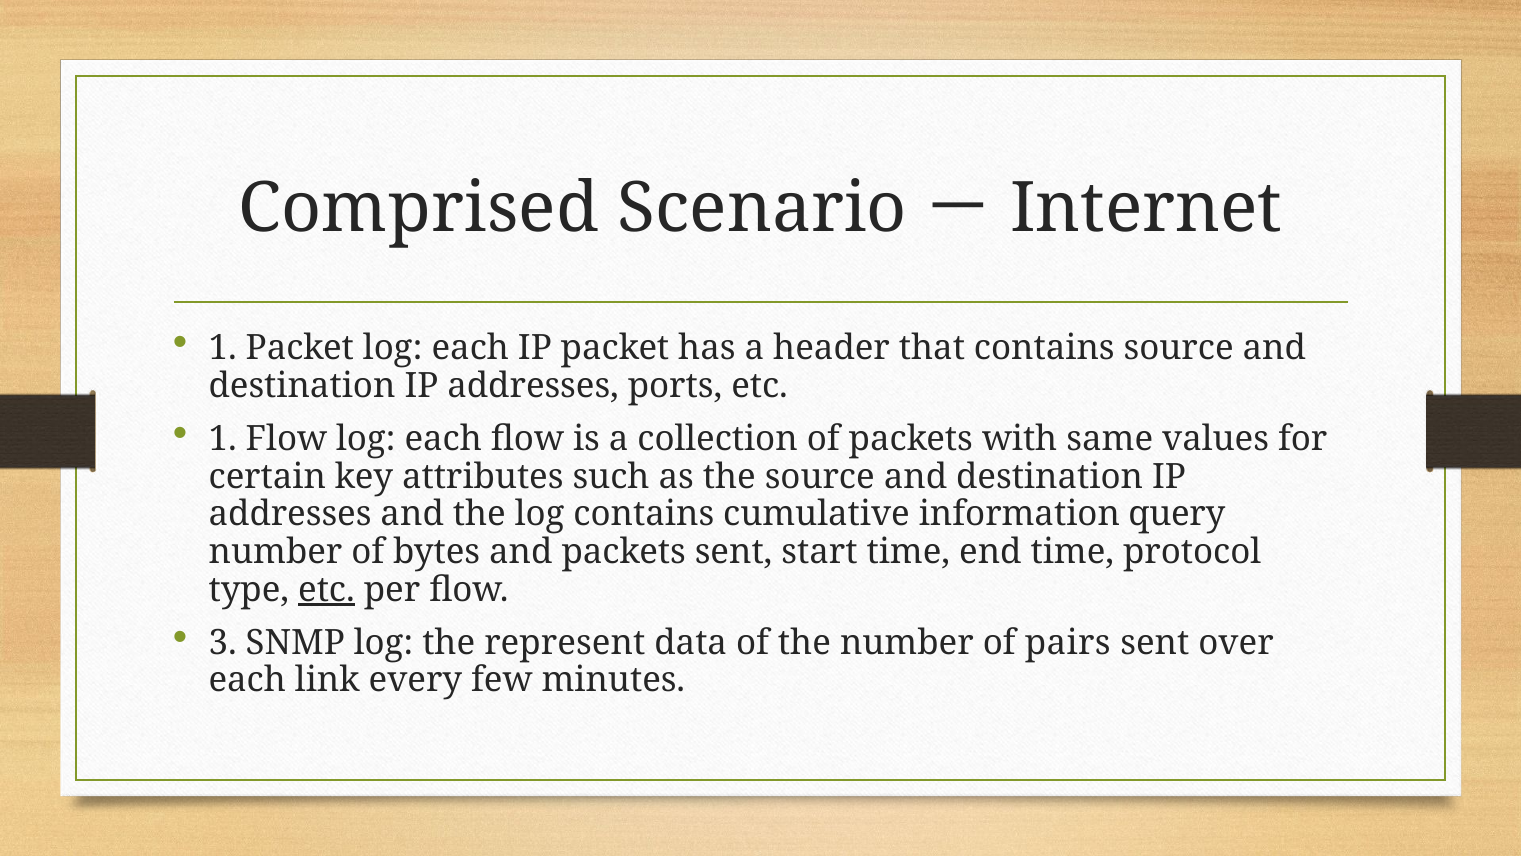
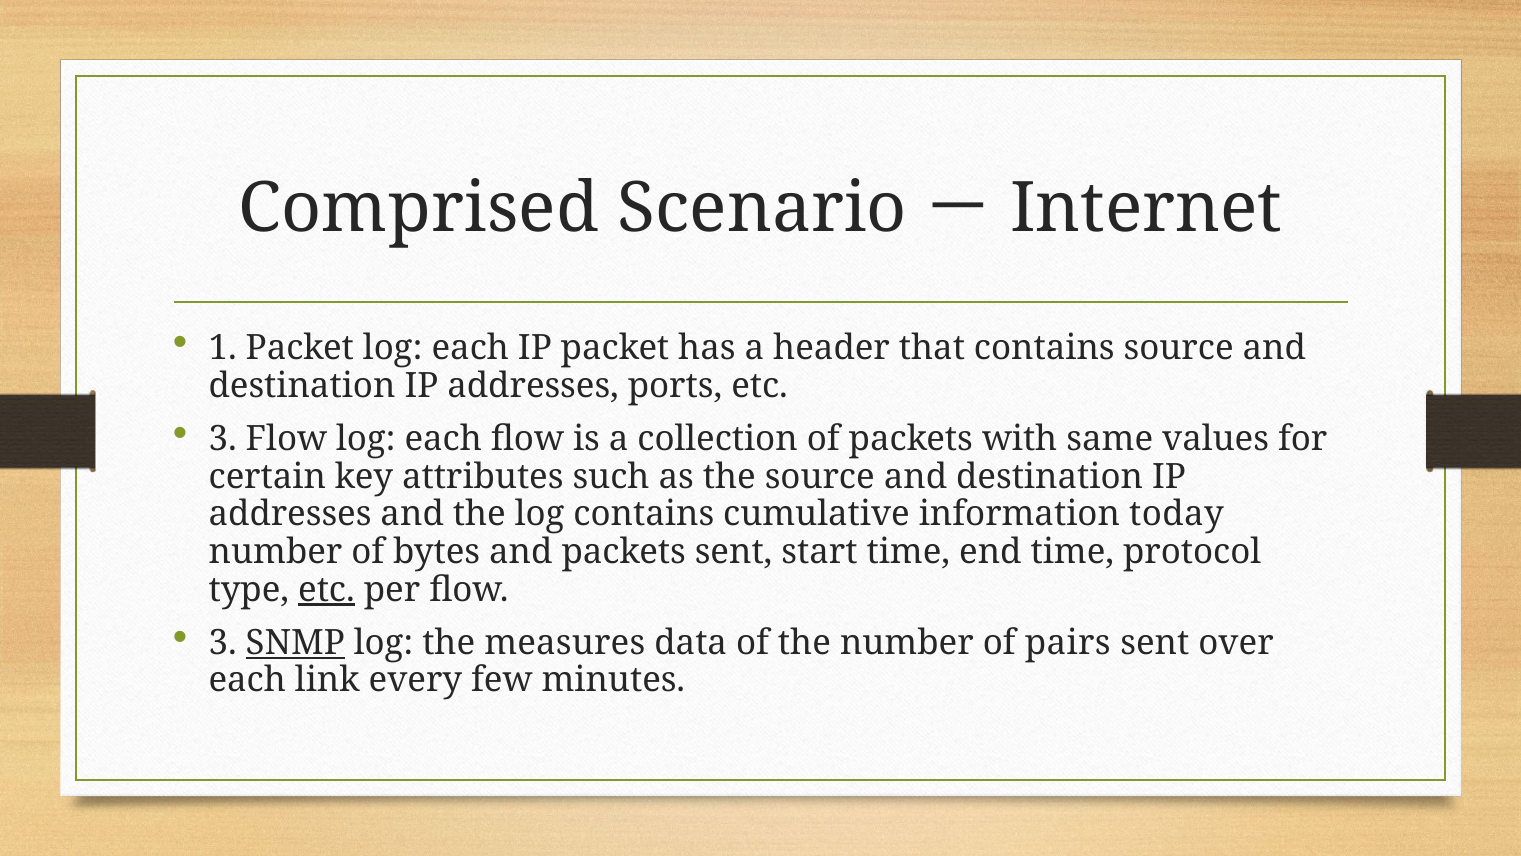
1: 1 -> 3 (223, 439)
query: query -> today (1176, 514)
SNMP underline: none -> present (295, 642)
represent: represent -> measures (565, 642)
